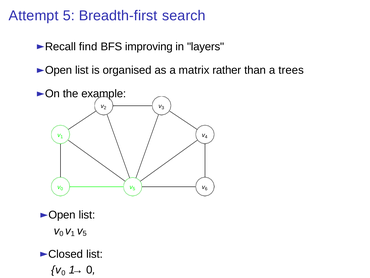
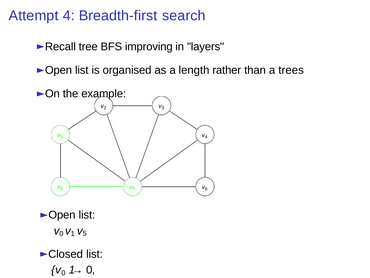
Attempt 5: 5 -> 4 (69, 16)
find: find -> tree (88, 47)
matrix: matrix -> length (194, 70)
